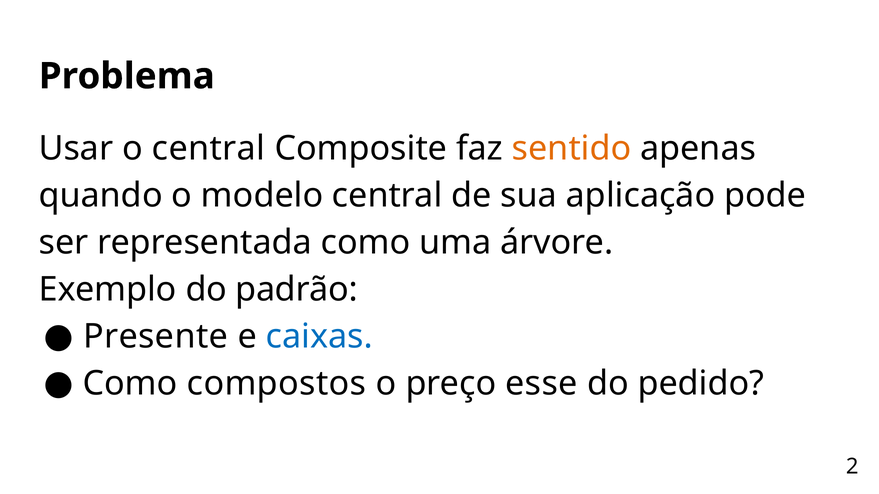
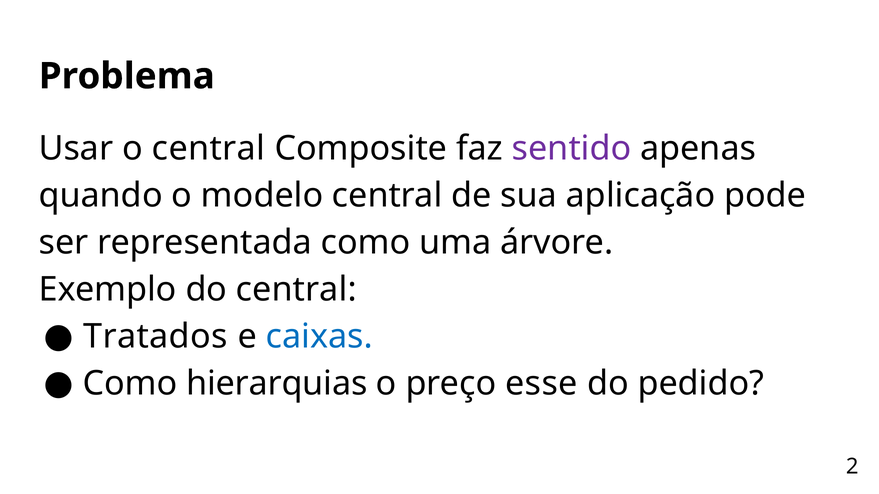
sentido colour: orange -> purple (572, 149)
do padrão: padrão -> central (296, 290)
Presente: Presente -> Tratados (156, 337)
compostos: compostos -> hierarquias (277, 384)
